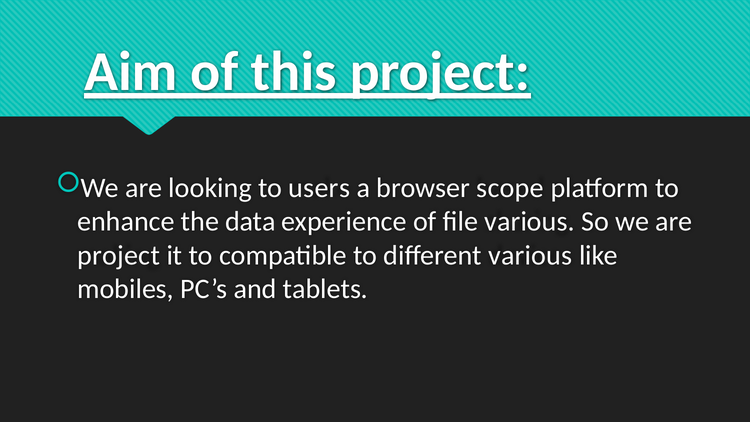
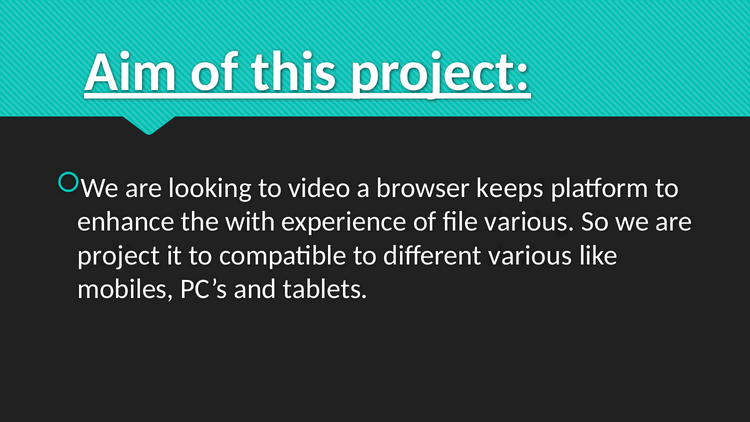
users: users -> video (319, 188)
scope: scope -> keeps (510, 188)
data: data -> with (250, 221)
